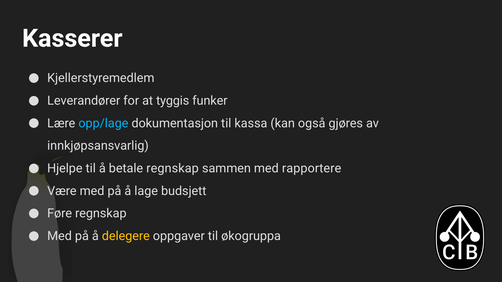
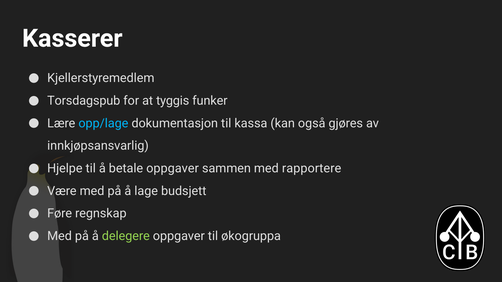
Leverandører: Leverandører -> Torsdagspub (84, 101)
betale regnskap: regnskap -> oppgaver (173, 169)
delegere colour: yellow -> light green (126, 236)
